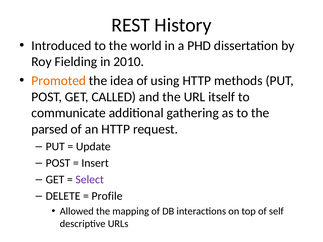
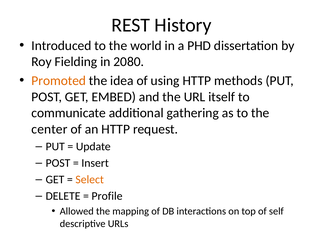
2010: 2010 -> 2080 (129, 62)
CALLED: CALLED -> EMBED (114, 97)
parsed: parsed -> center (49, 129)
Select colour: purple -> orange (90, 180)
